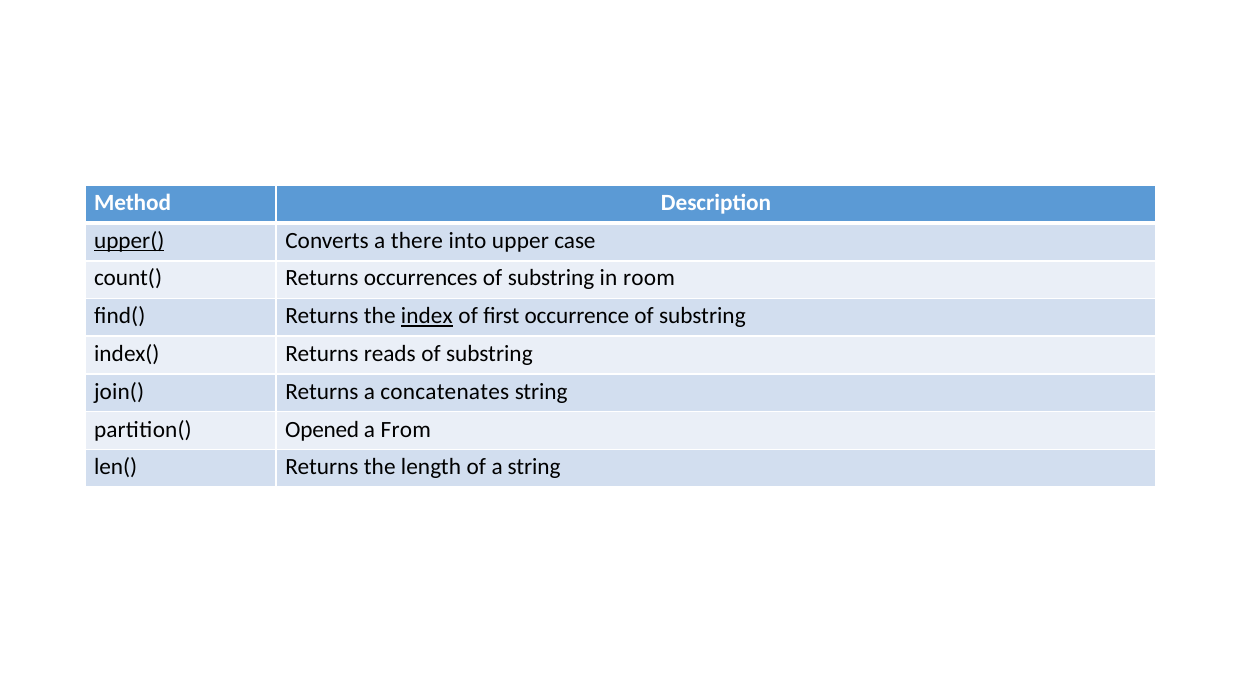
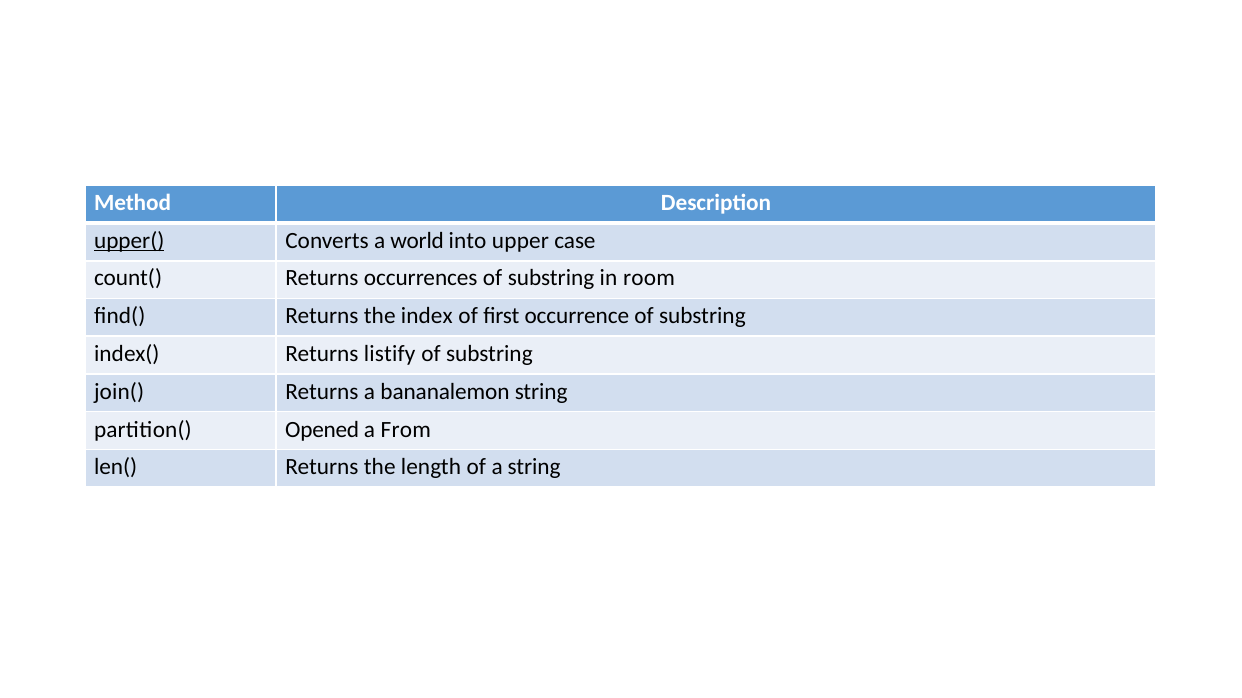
there: there -> world (417, 241)
index underline: present -> none (427, 316)
reads: reads -> listify (390, 354)
concatenates: concatenates -> bananalemon (445, 392)
